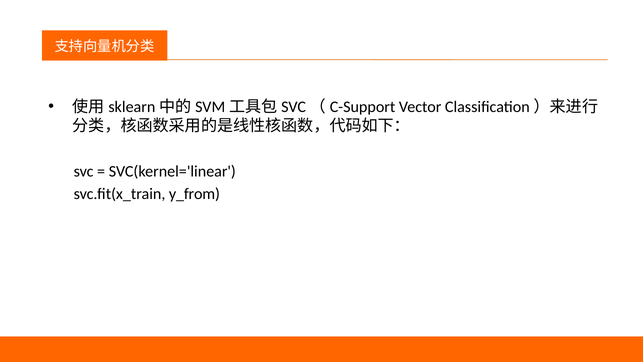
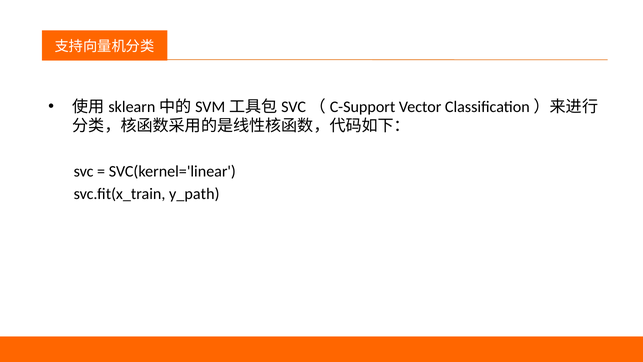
y_from: y_from -> y_path (194, 194)
